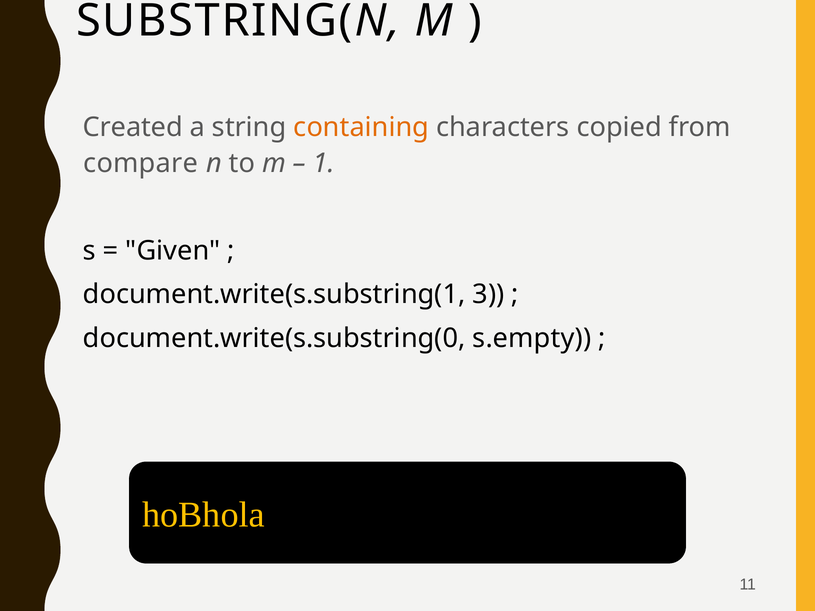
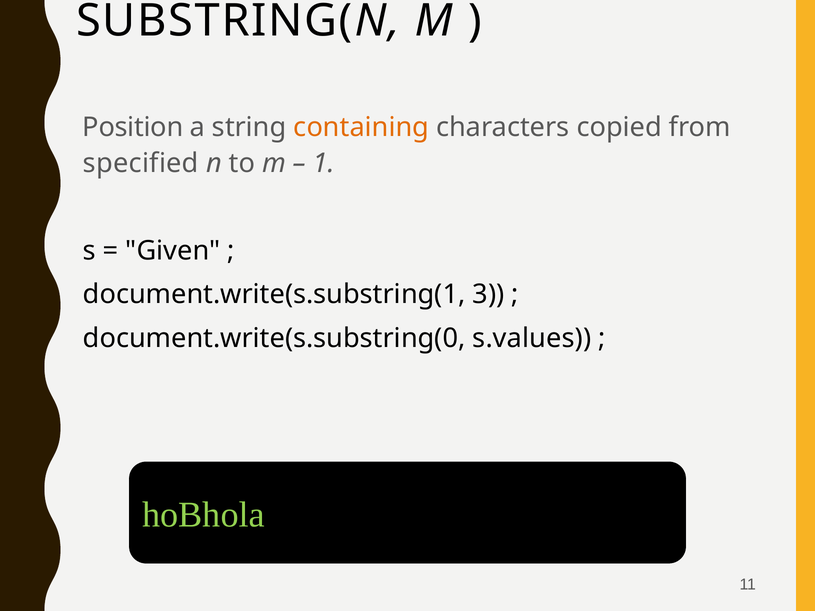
Created: Created -> Position (133, 127)
compare: compare -> specified (141, 163)
s.empty: s.empty -> s.values (532, 338)
hoBhola colour: yellow -> light green (203, 515)
